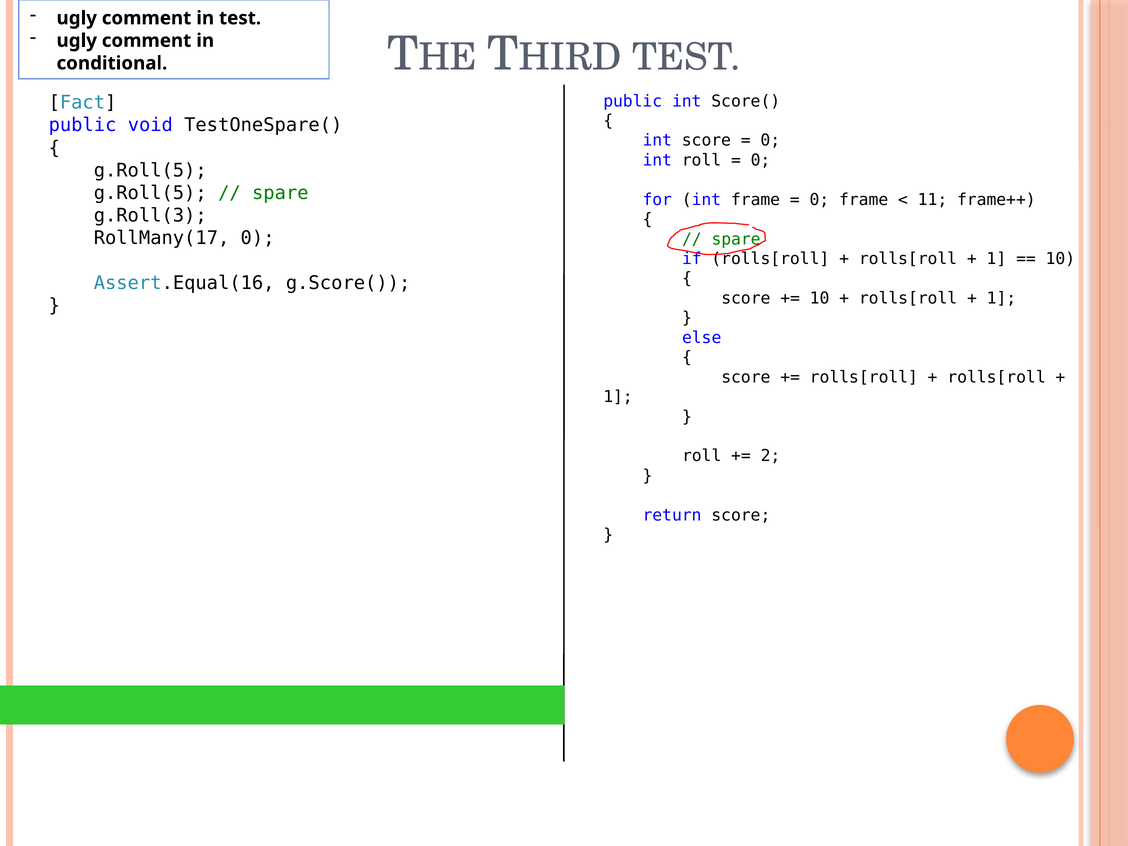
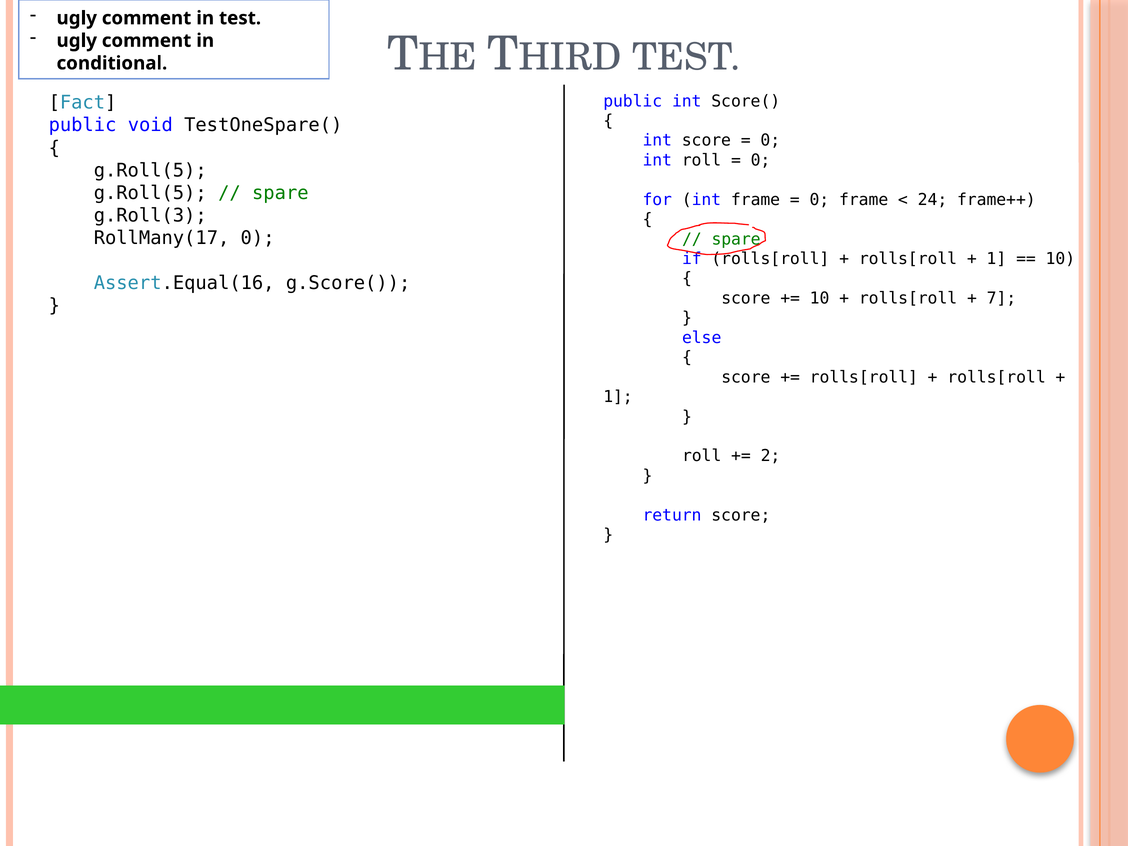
11: 11 -> 24 (932, 200)
1: 1 -> 7 (1001, 298)
